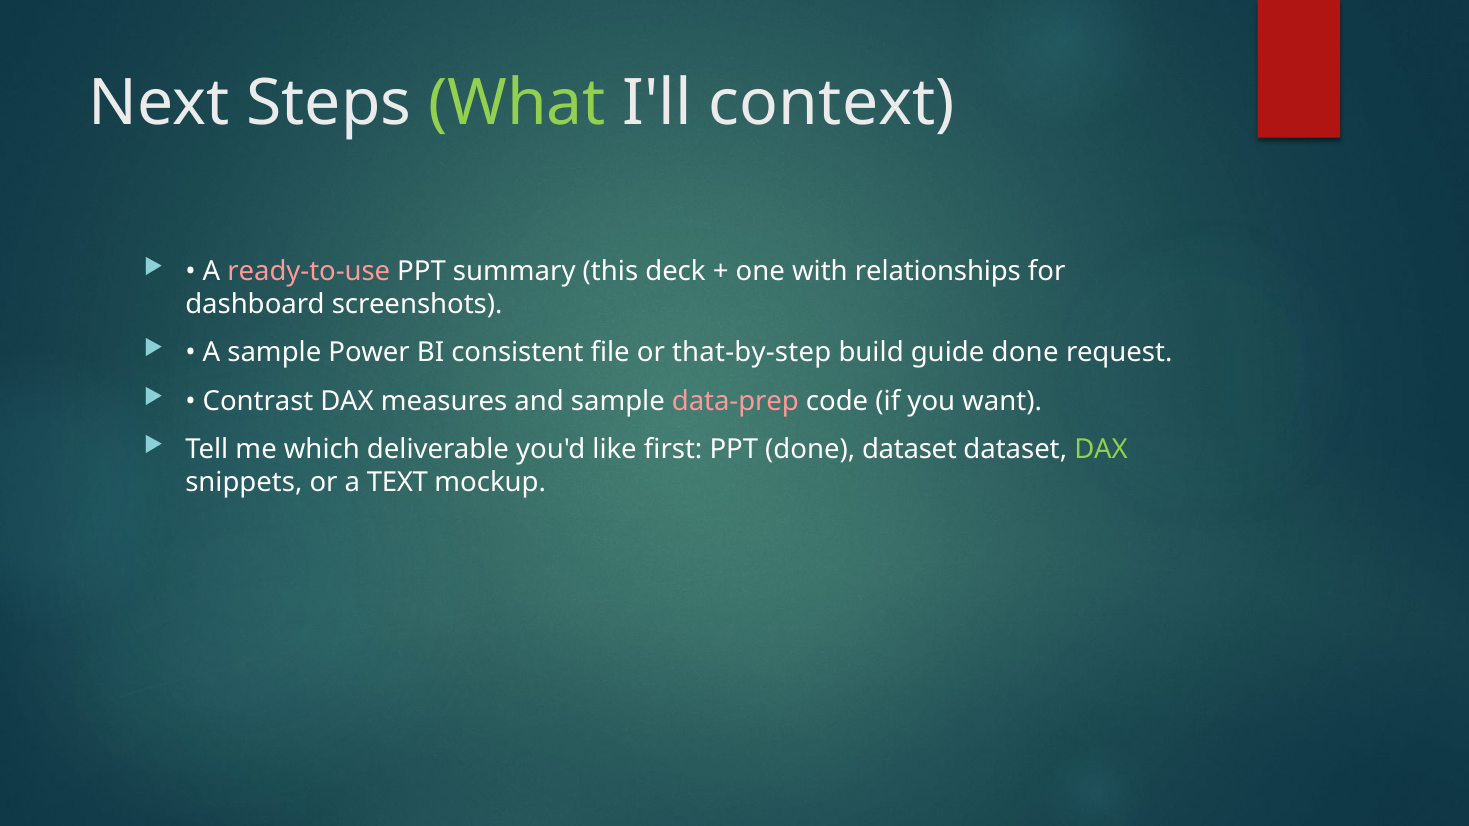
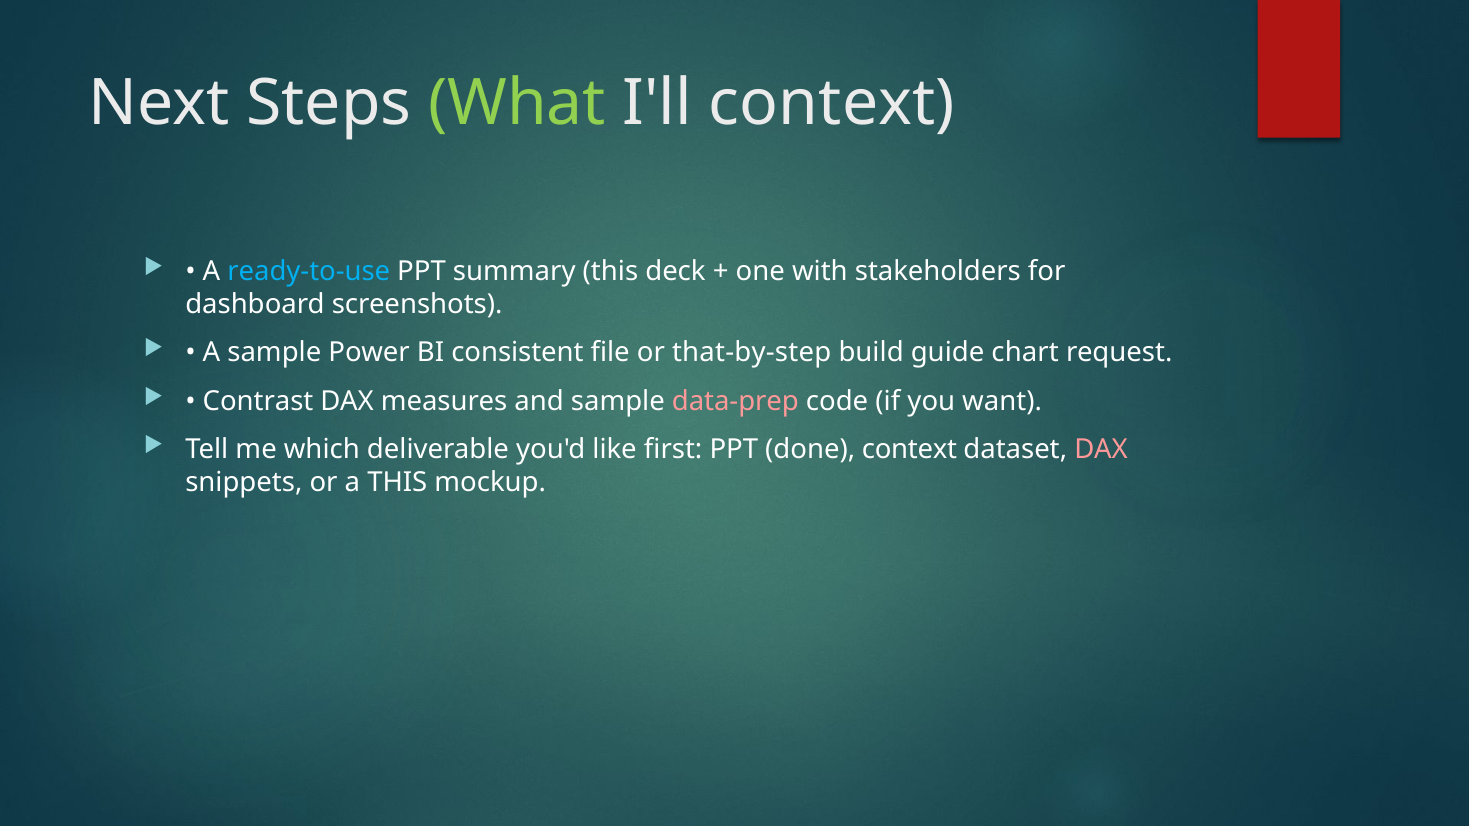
ready-to-use colour: pink -> light blue (309, 271)
relationships: relationships -> stakeholders (938, 271)
guide done: done -> chart (1025, 353)
done dataset: dataset -> context (909, 449)
DAX colour: light green -> pink (1101, 449)
a TEXT: TEXT -> THIS (397, 483)
